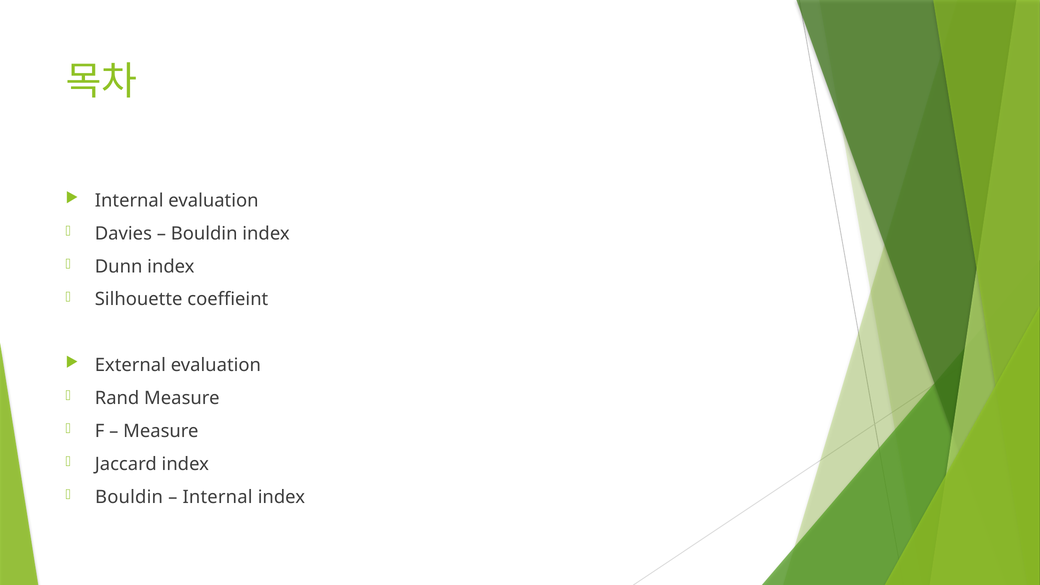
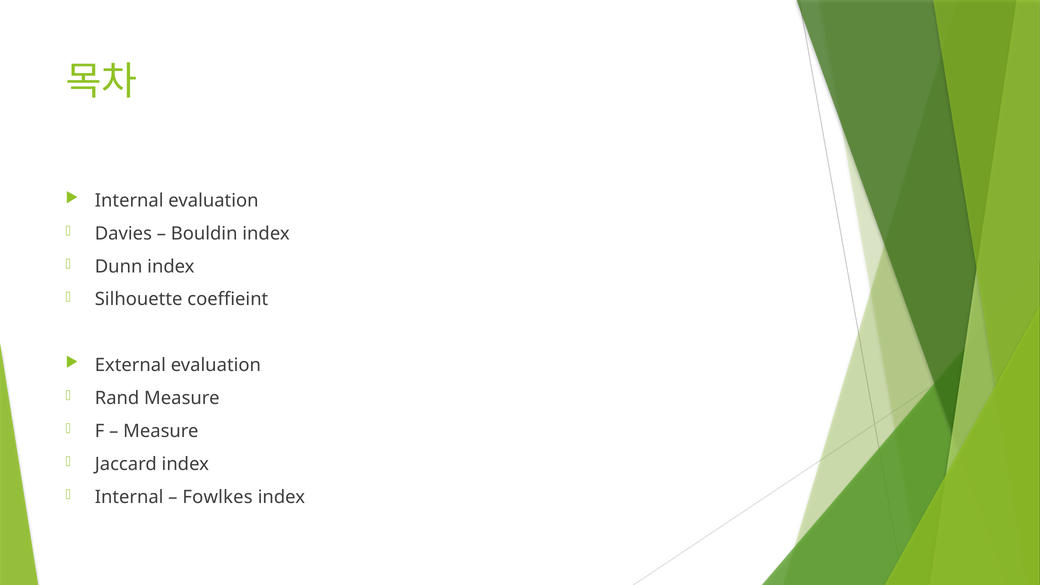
Bouldin: Bouldin -> Internal (129, 497)
Internal: Internal -> Fowlkes (218, 497)
